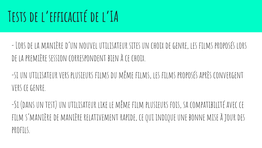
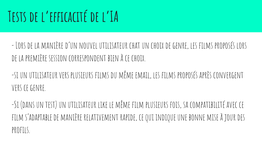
sites: sites -> chat (135, 46)
même films: films -> email (143, 75)
s’manière: s’manière -> s’adaptable (39, 117)
